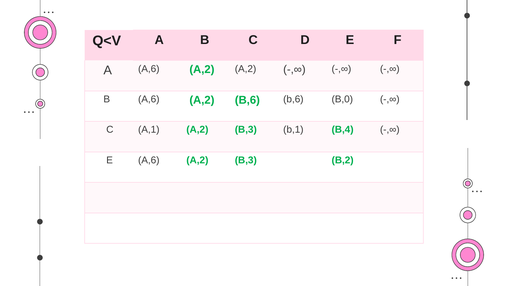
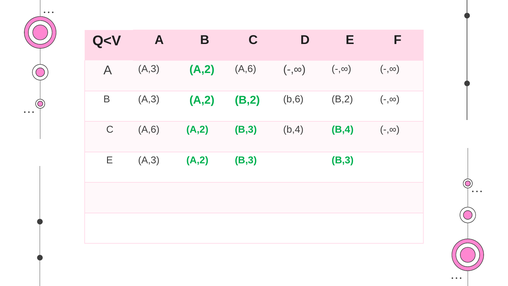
A A,6: A,6 -> A,3 (149, 69)
A,2 A,2: A,2 -> A,6 (246, 69)
B A,6: A,6 -> A,3 (149, 99)
A,2 B,6: B,6 -> B,2 (247, 100)
b,6 B,0: B,0 -> B,2 (342, 99)
C A,1: A,1 -> A,6 (149, 130)
B,3 b,1: b,1 -> b,4 (293, 130)
E A,6: A,6 -> A,3 (149, 160)
B,3 B,2: B,2 -> B,3 (343, 160)
